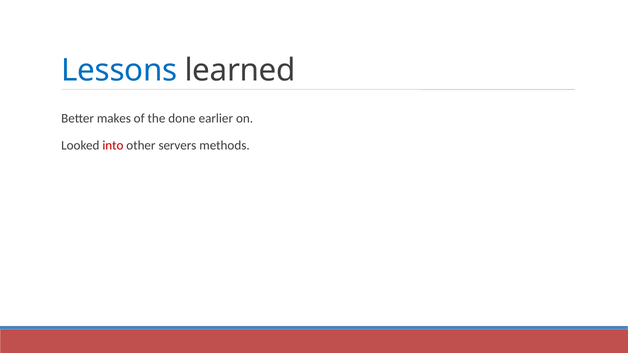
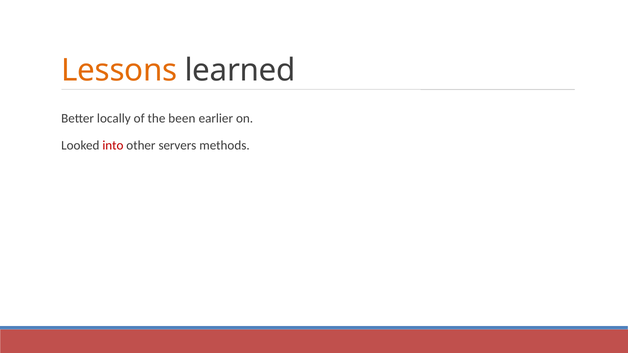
Lessons colour: blue -> orange (119, 70)
makes: makes -> locally (114, 118)
done: done -> been (182, 118)
